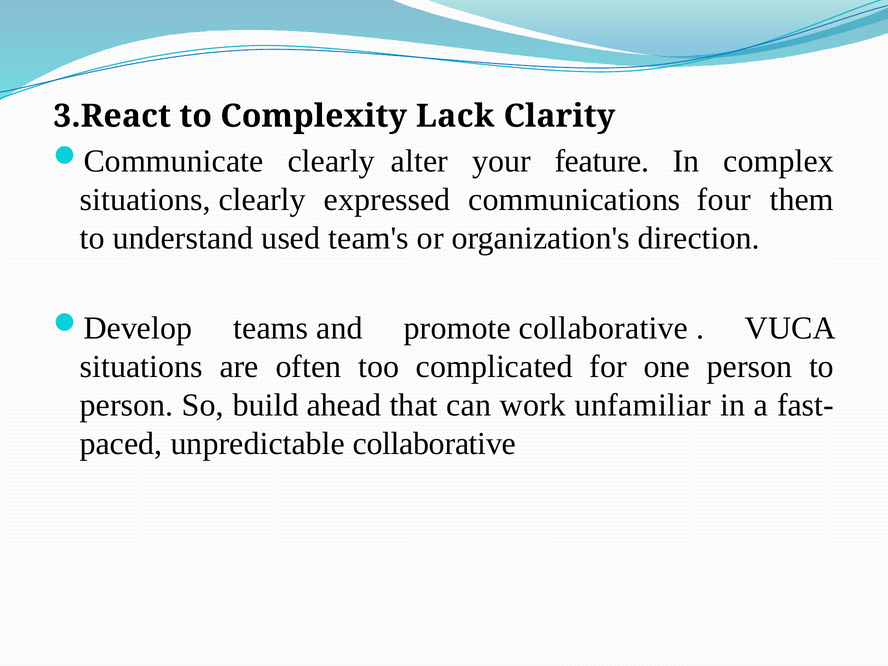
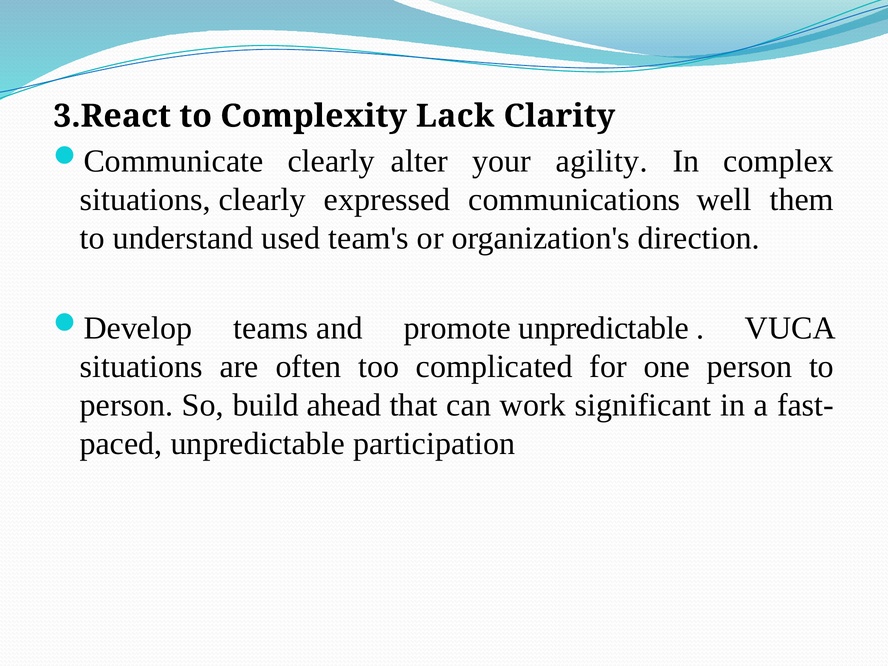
feature: feature -> agility (602, 161)
four: four -> well (724, 200)
promote collaborative: collaborative -> unpredictable (604, 328)
unfamiliar: unfamiliar -> significant (643, 405)
unpredictable collaborative: collaborative -> participation (434, 444)
